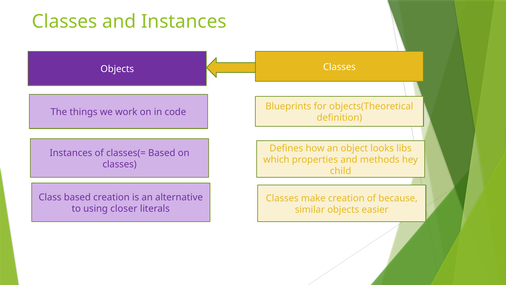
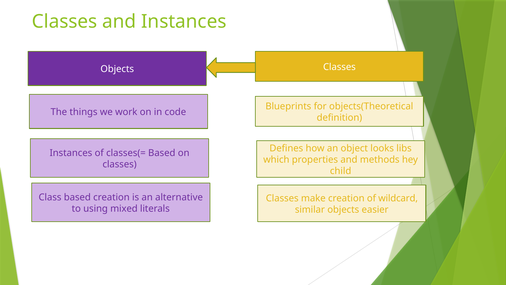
because: because -> wildcard (398, 198)
closer: closer -> mixed (124, 208)
